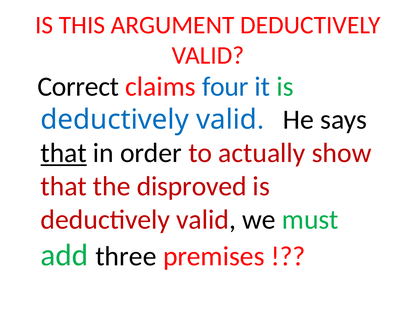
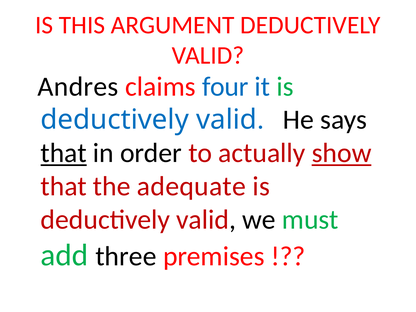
Correct: Correct -> Andres (78, 87)
show underline: none -> present (342, 153)
disproved: disproved -> adequate (191, 186)
